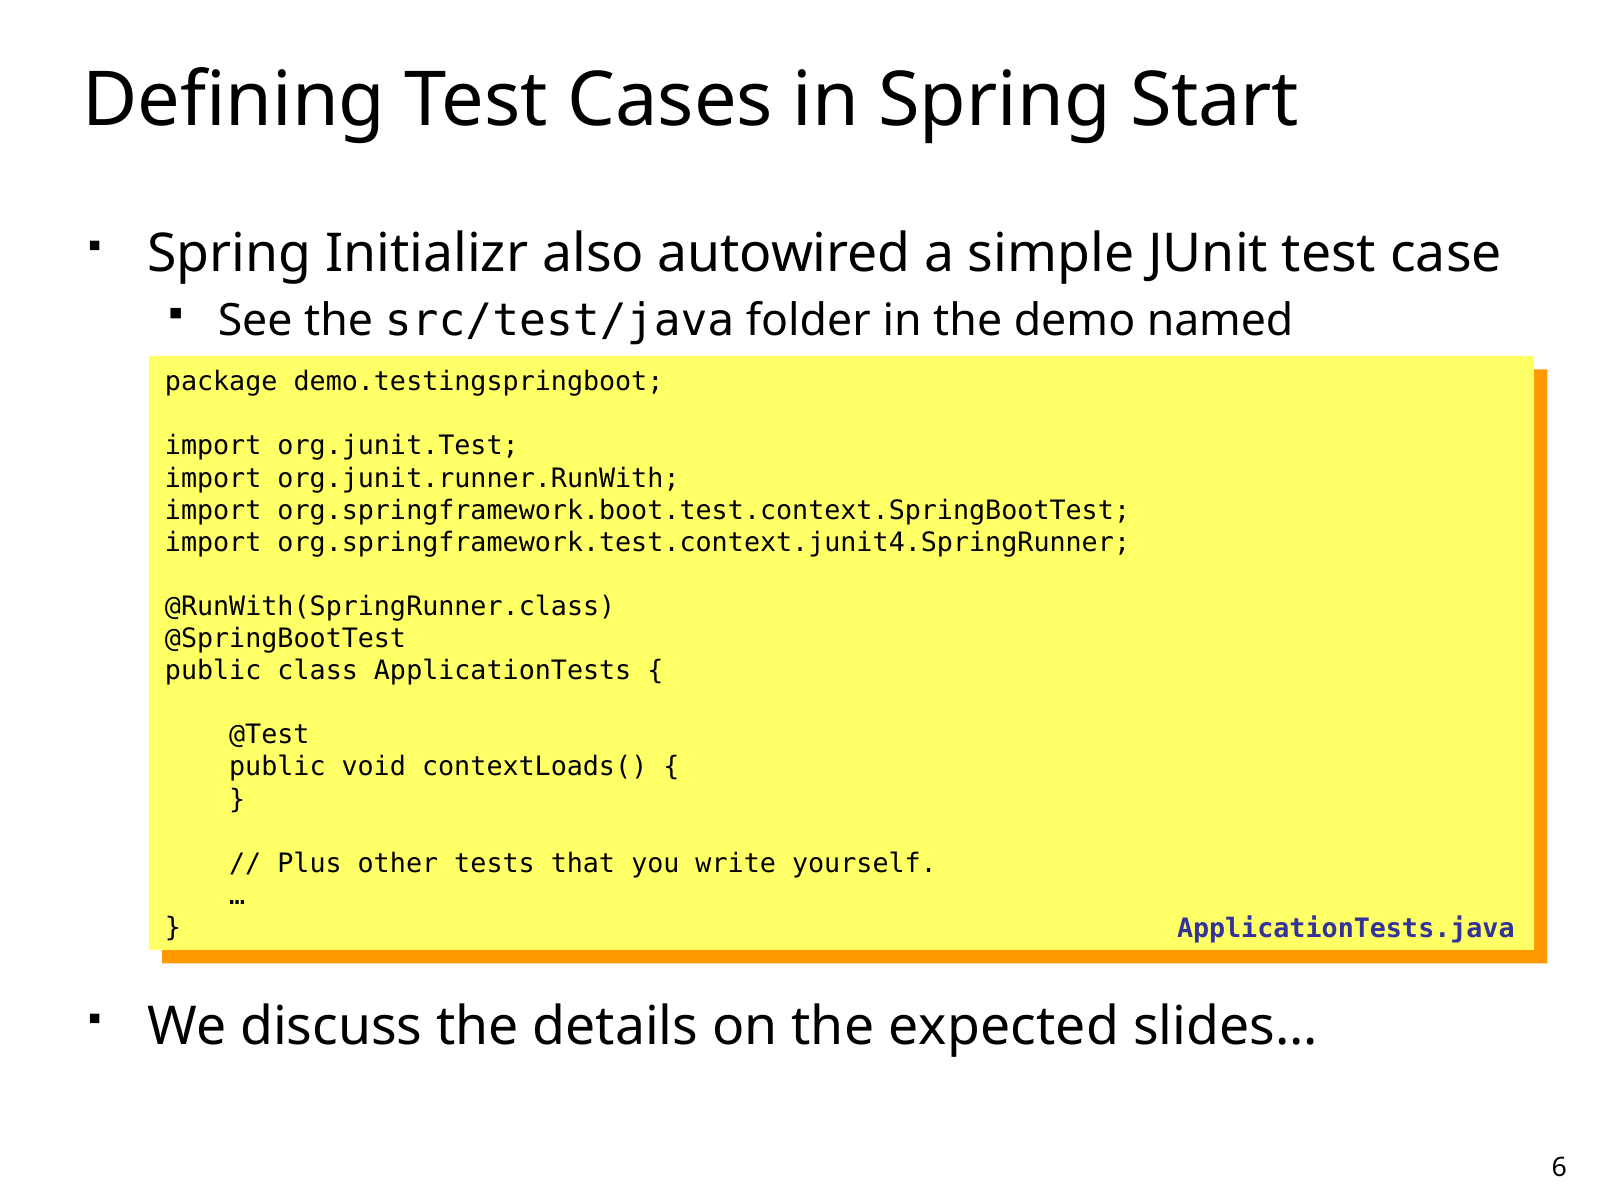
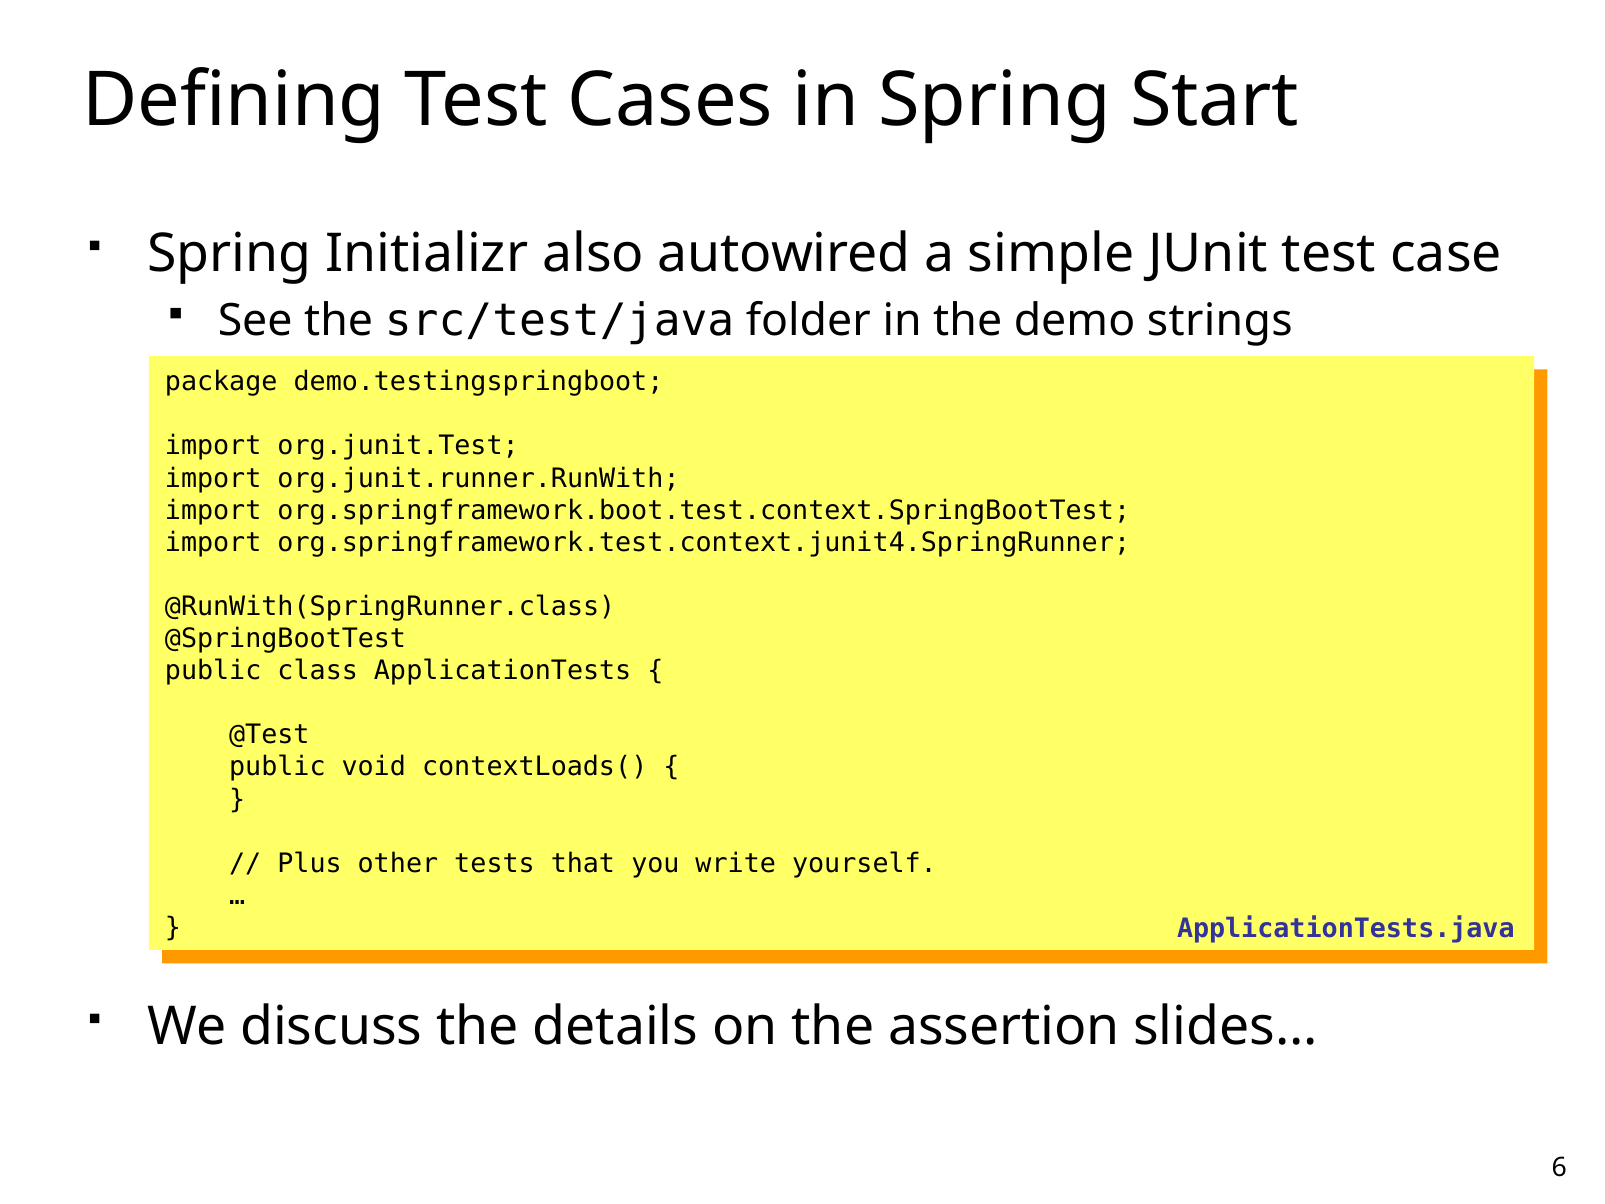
named: named -> strings (1220, 321)
expected: expected -> assertion (1004, 1026)
